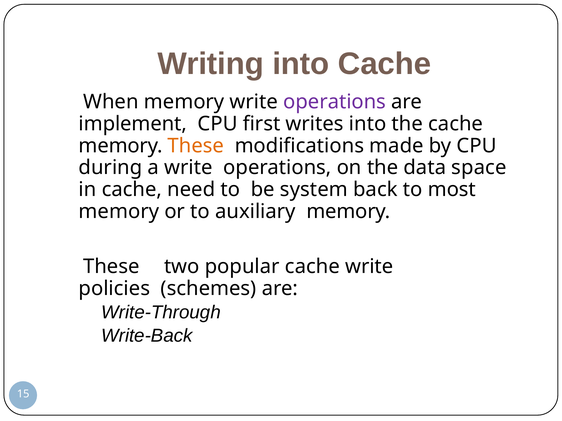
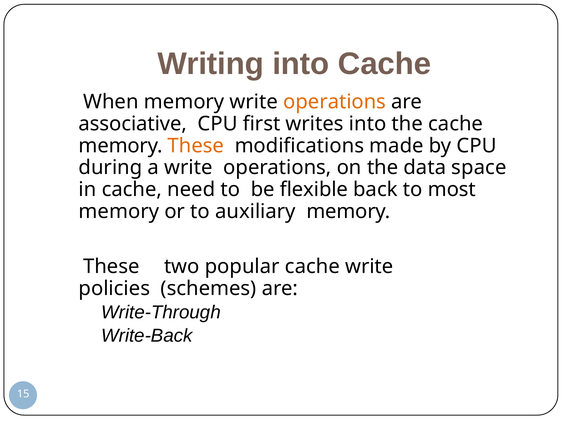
operations colour: purple -> orange (335, 102)
implement: implement -> associative (133, 124)
system: system -> flexible (314, 190)
